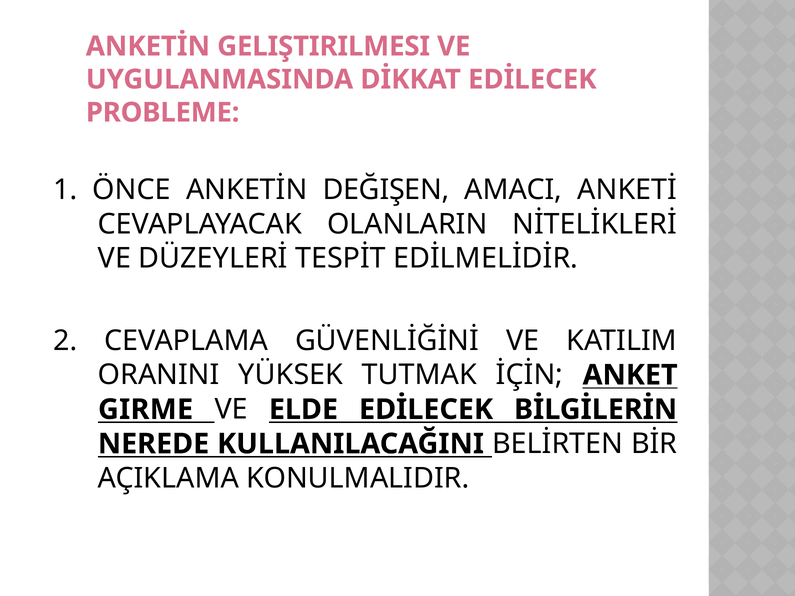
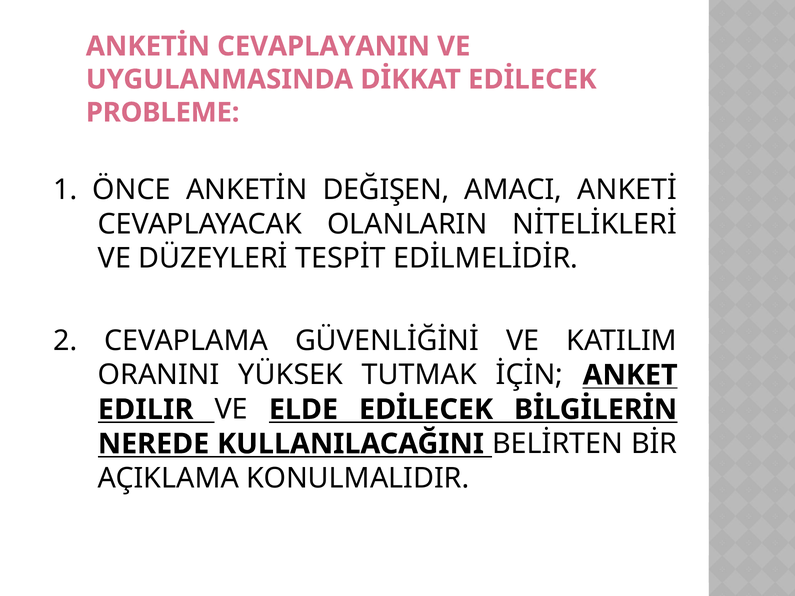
GELIŞTIRILMESI: GELIŞTIRILMESI -> CEVAPLAYANIN (324, 46)
GIRME: GIRME -> EDILIR (146, 410)
